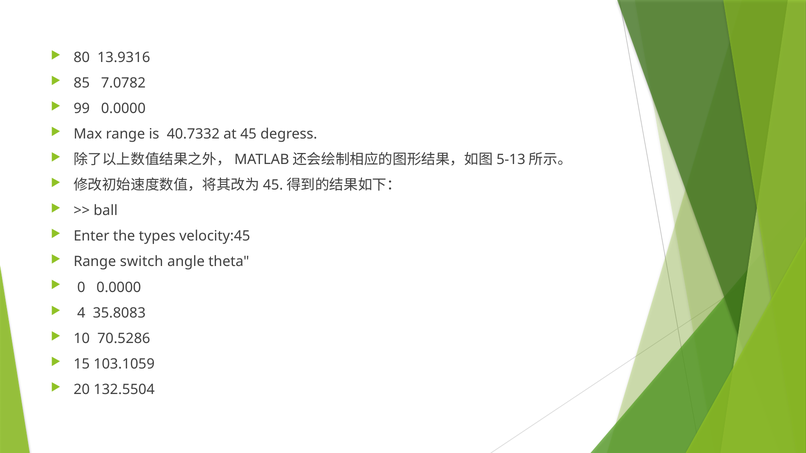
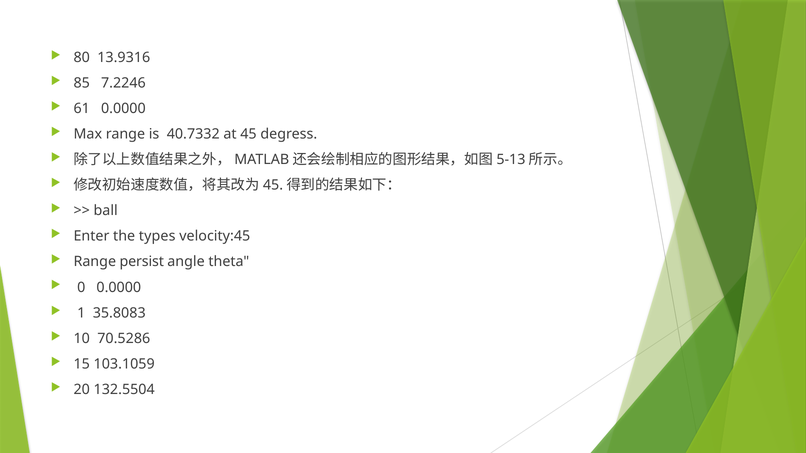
7.0782: 7.0782 -> 7.2246 (123, 83)
99: 99 -> 61 (82, 109)
switch: switch -> persist (142, 262)
4: 4 -> 1 (81, 313)
